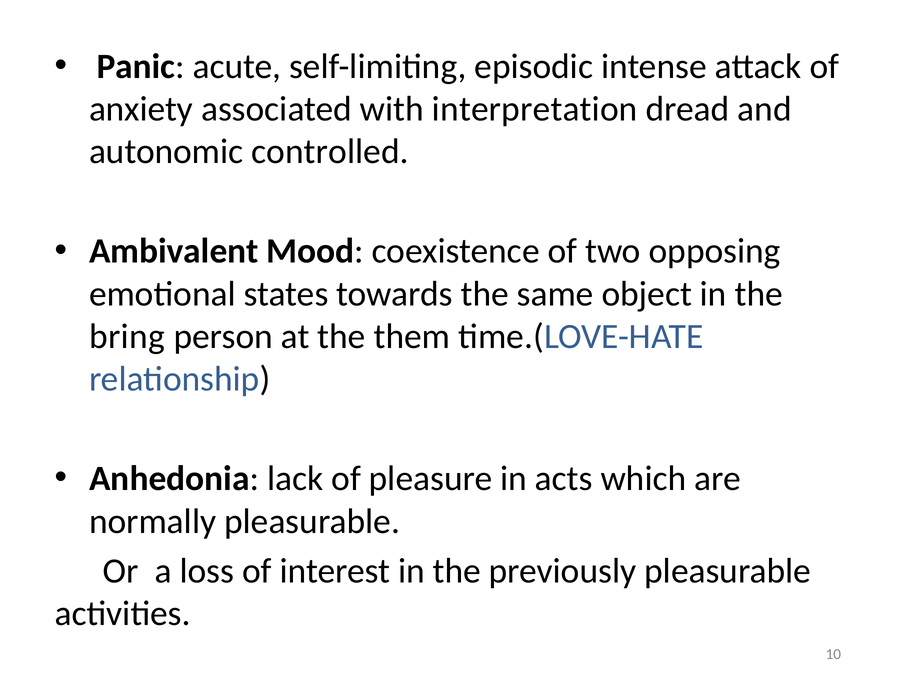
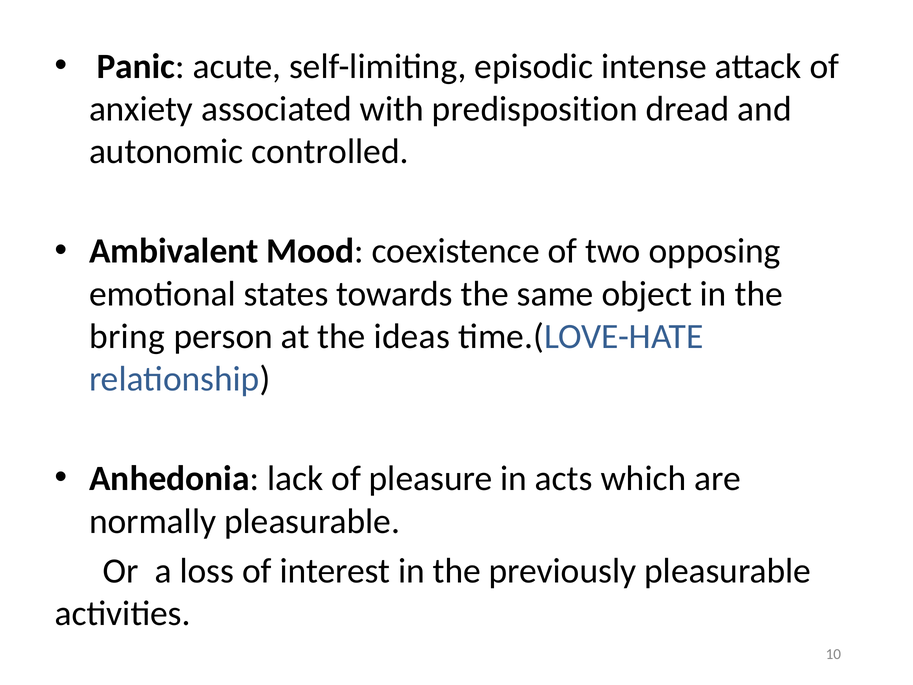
interpretation: interpretation -> predisposition (535, 109)
them: them -> ideas (412, 336)
